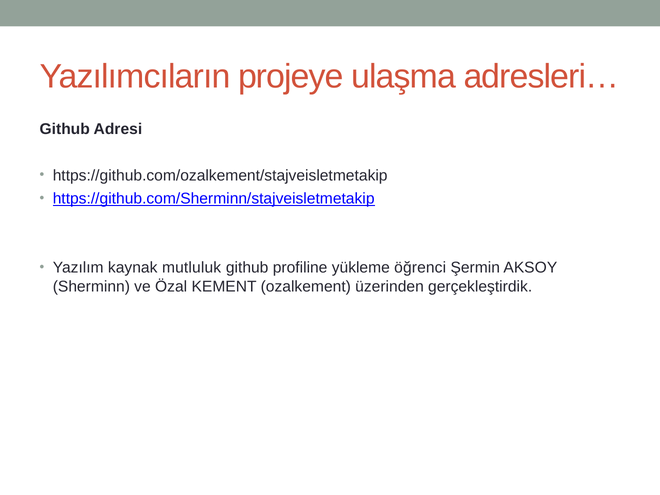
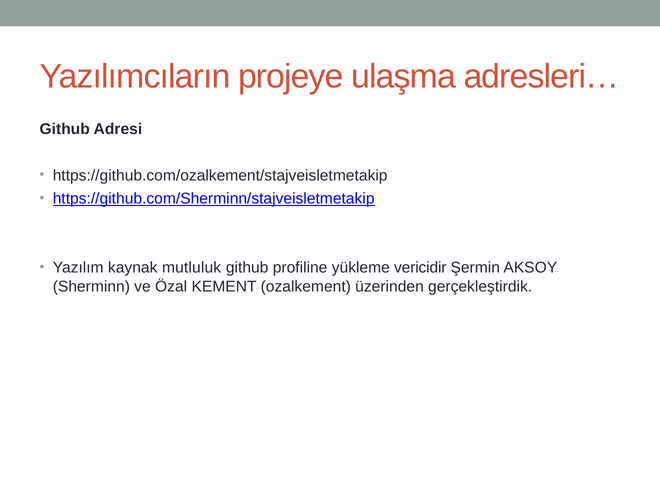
öğrenci: öğrenci -> vericidir (420, 268)
